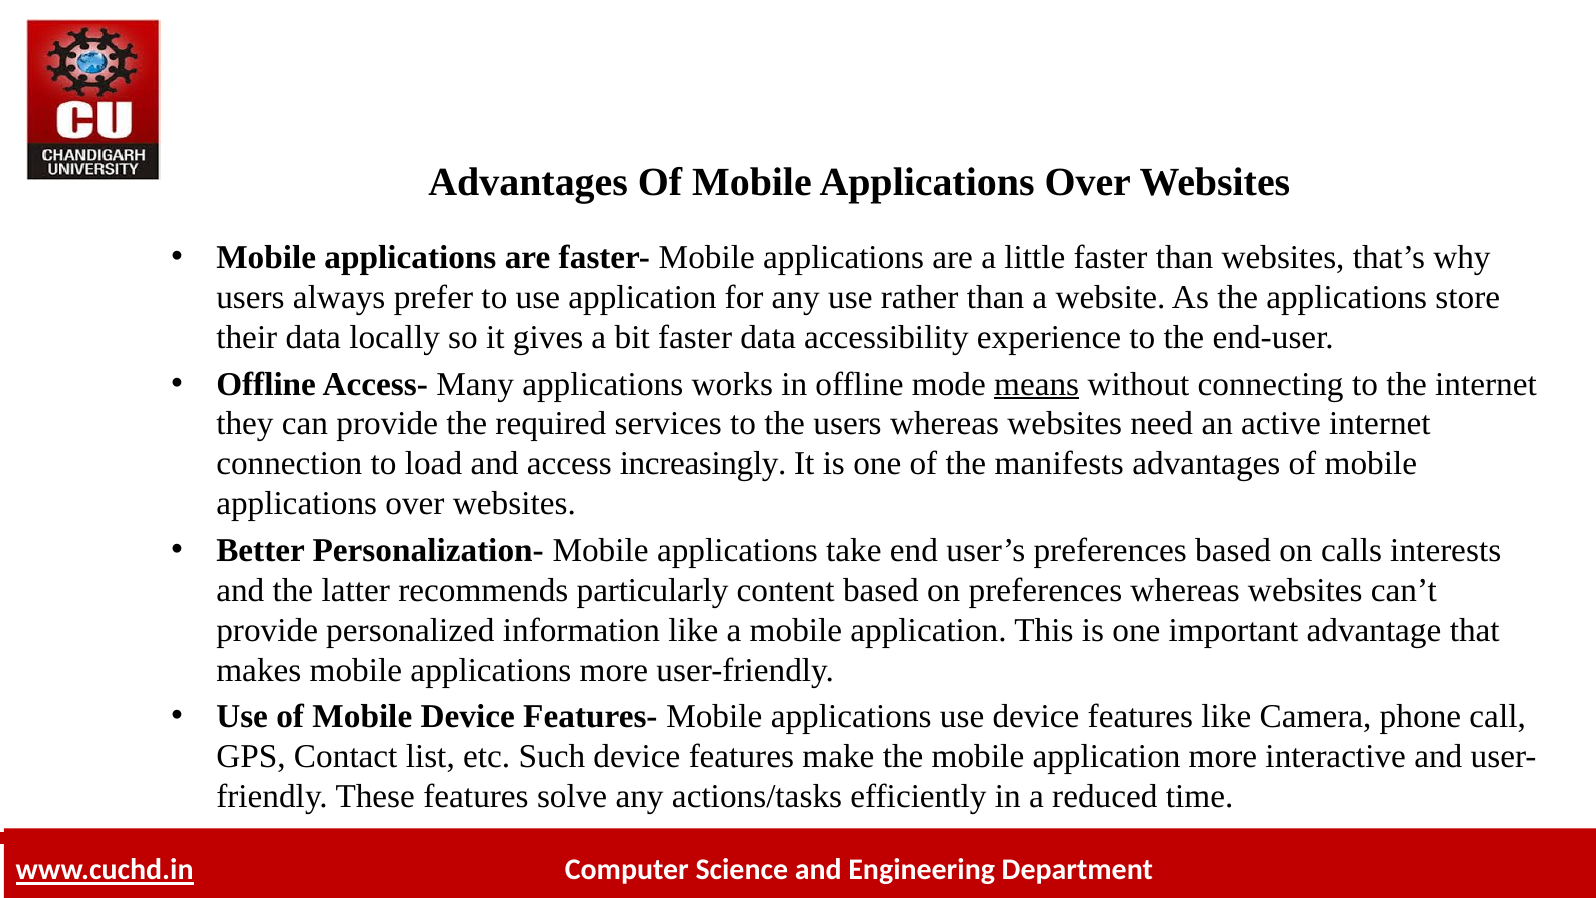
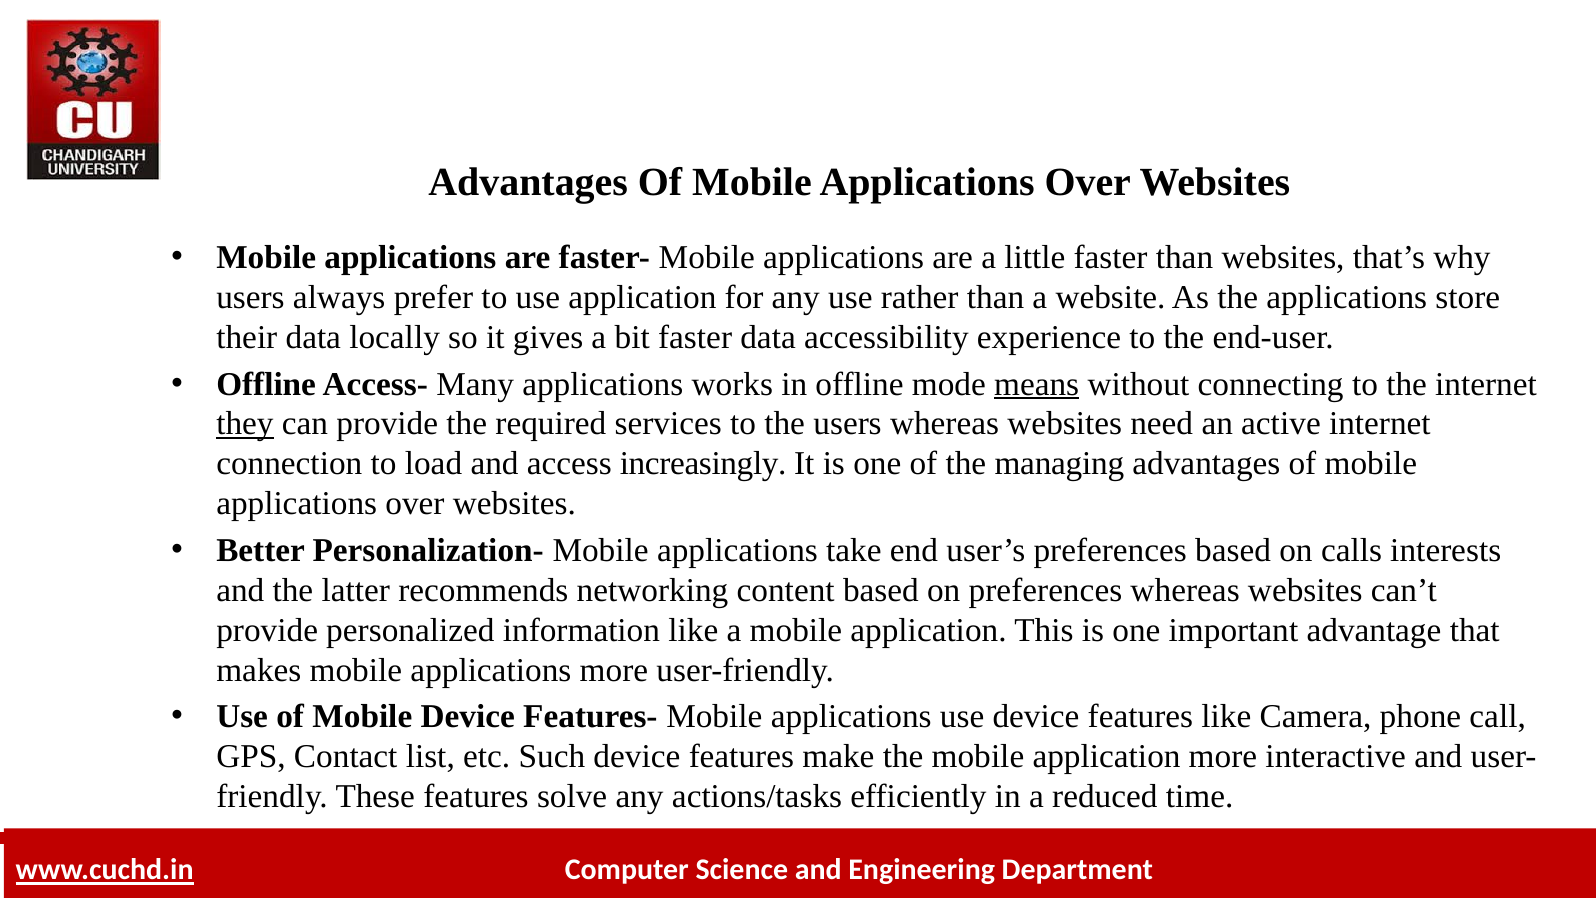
they underline: none -> present (245, 424)
manifests: manifests -> managing (1059, 464)
particularly: particularly -> networking (653, 590)
